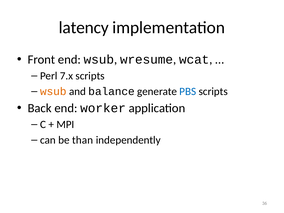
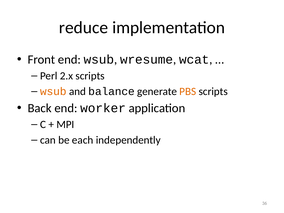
latency: latency -> reduce (84, 27)
7.x: 7.x -> 2.x (66, 76)
PBS colour: blue -> orange (188, 91)
than: than -> each (83, 140)
